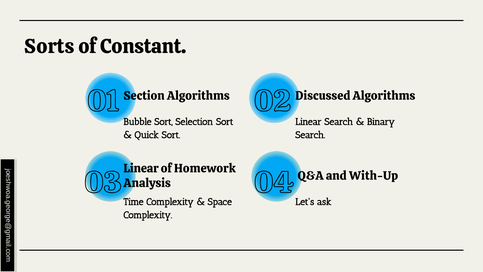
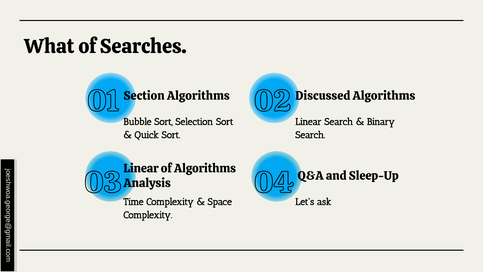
Sorts: Sorts -> What (49, 46)
Constant: Constant -> Searches (143, 46)
of Homework: Homework -> Algorithms (205, 168)
With-Up: With-Up -> Sleep-Up (374, 176)
